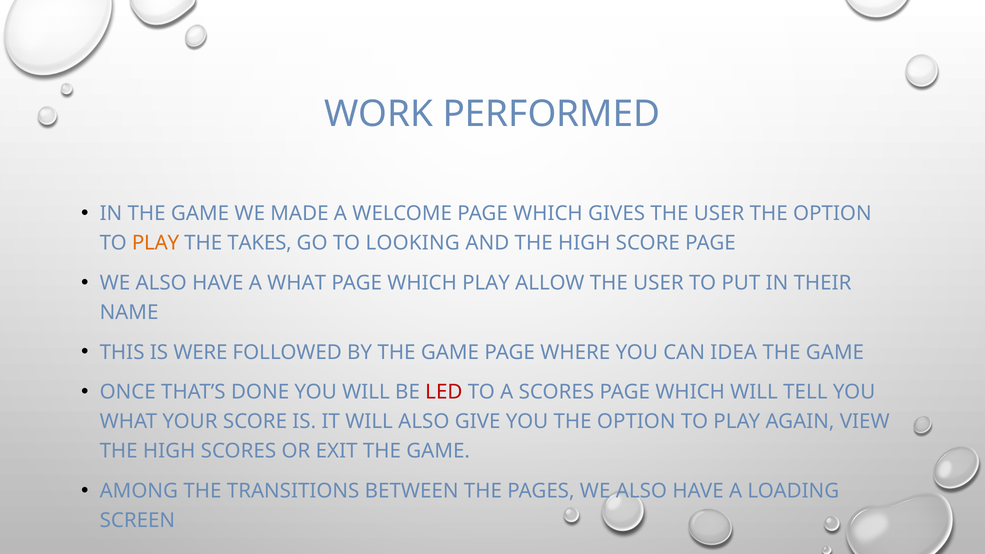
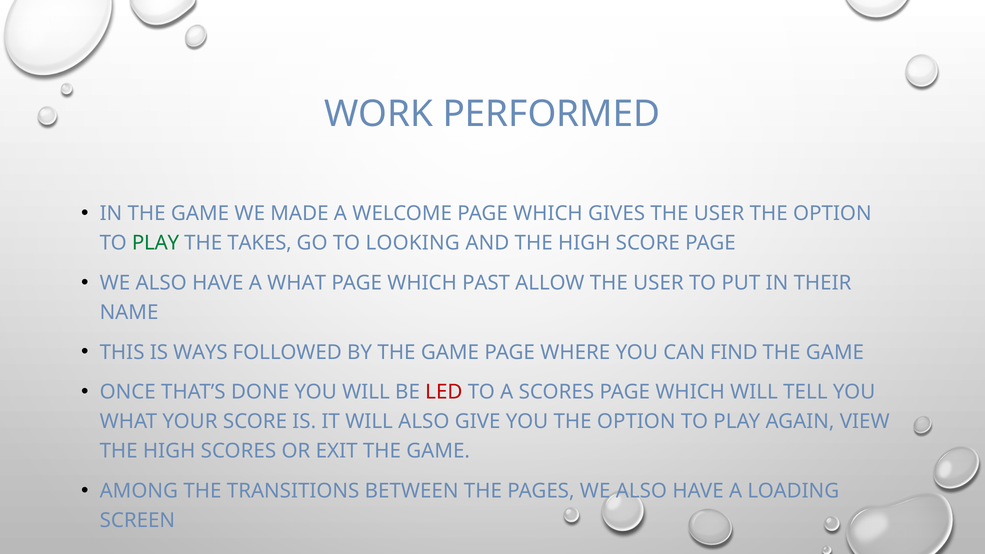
PLAY colour: orange -> green (156, 243)
WHICH PLAY: PLAY -> PAST (486, 283)
WERE: WERE -> WAYS (200, 352)
IDEA: IDEA -> FIND (734, 352)
